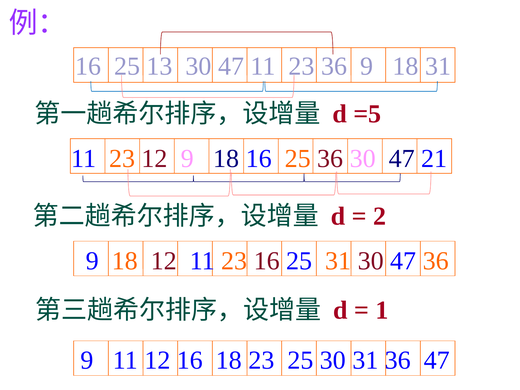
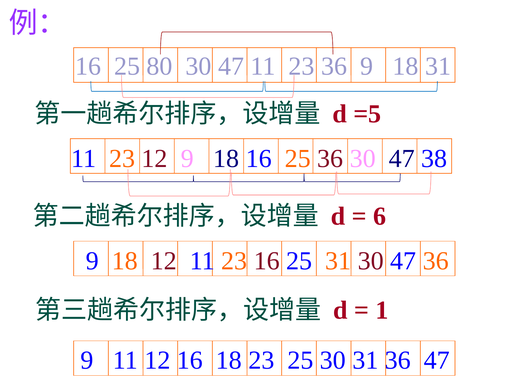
13: 13 -> 80 (160, 66)
21: 21 -> 38 (434, 158)
2: 2 -> 6 (380, 216)
